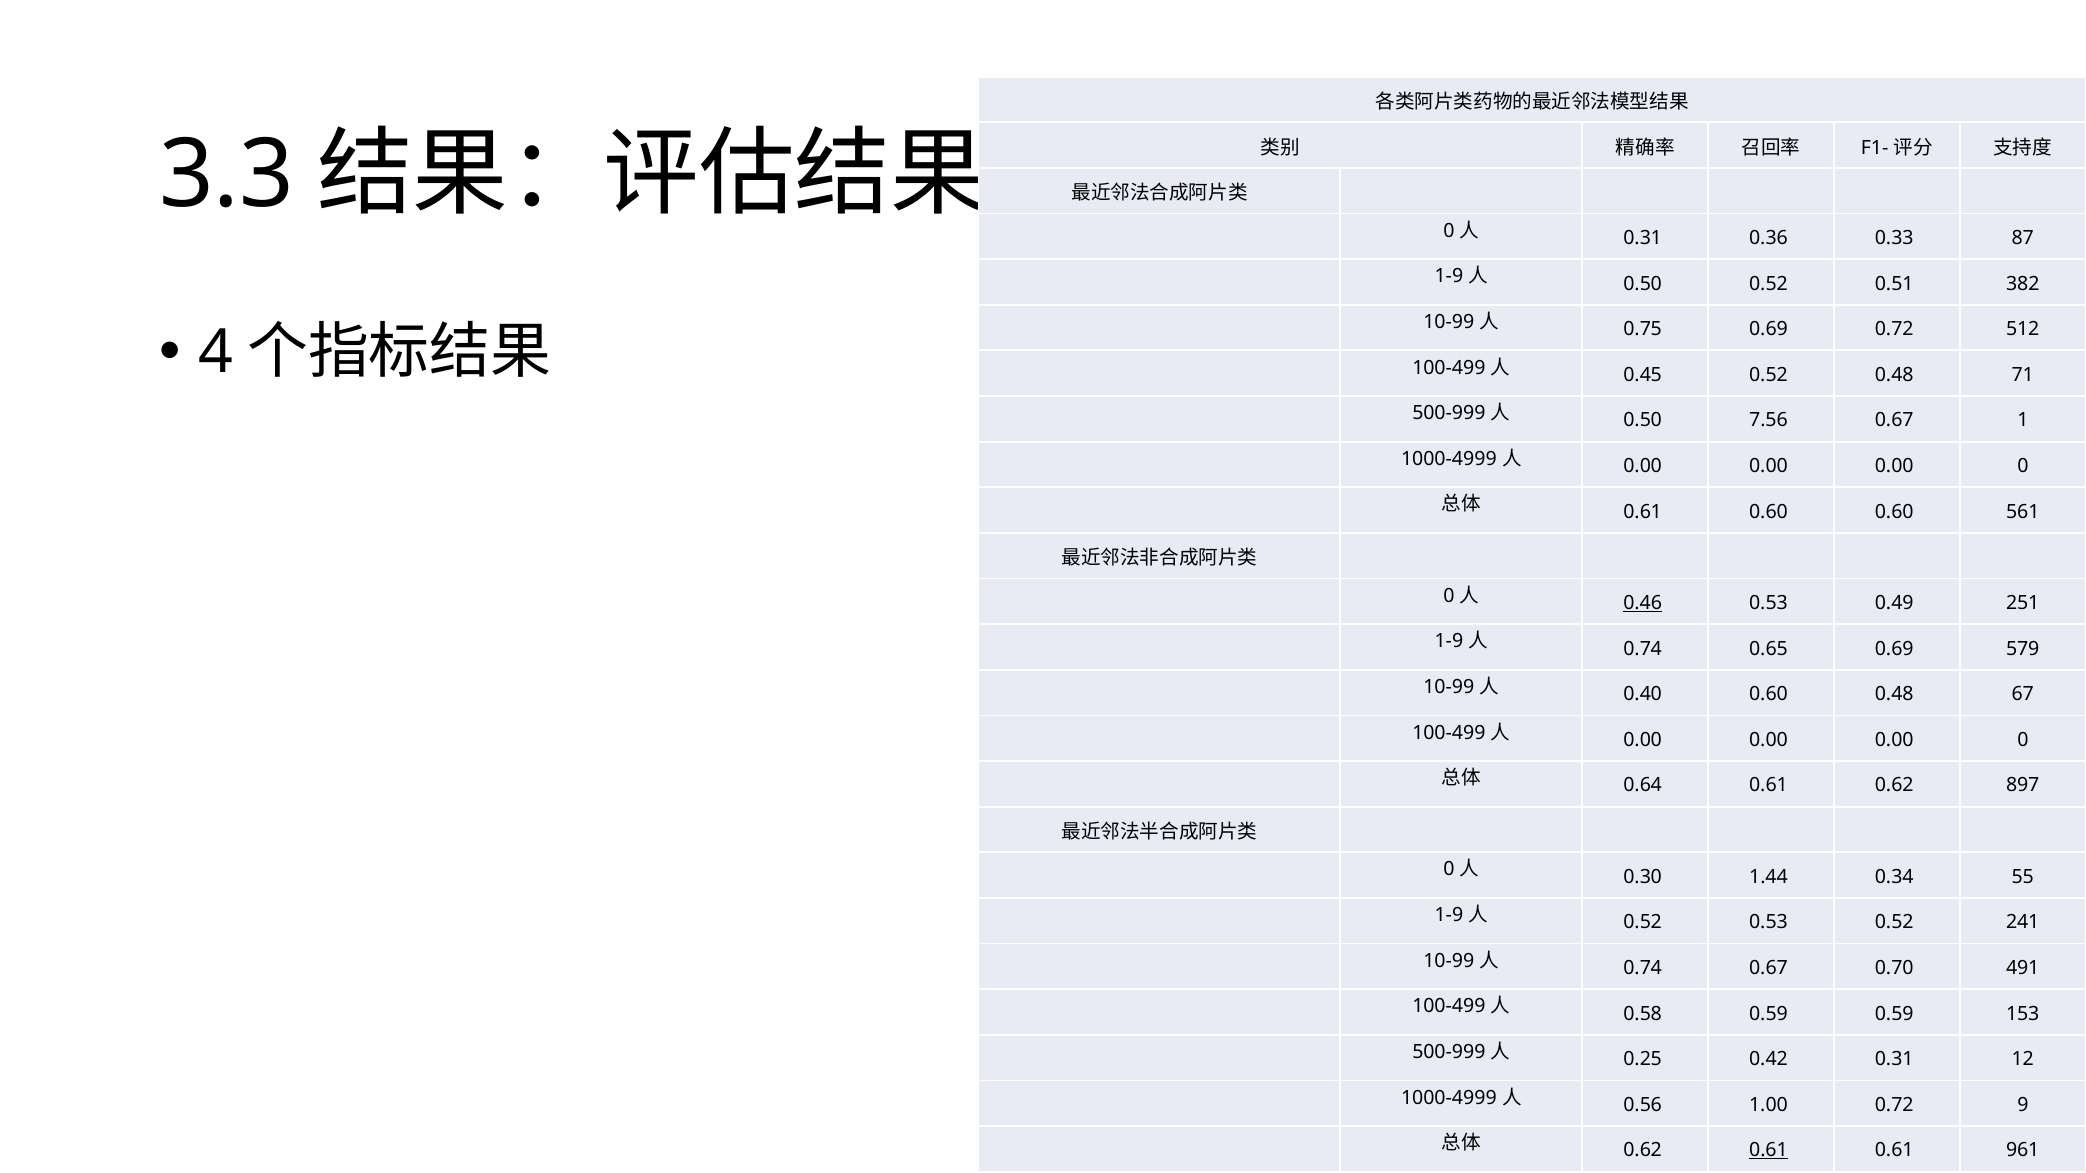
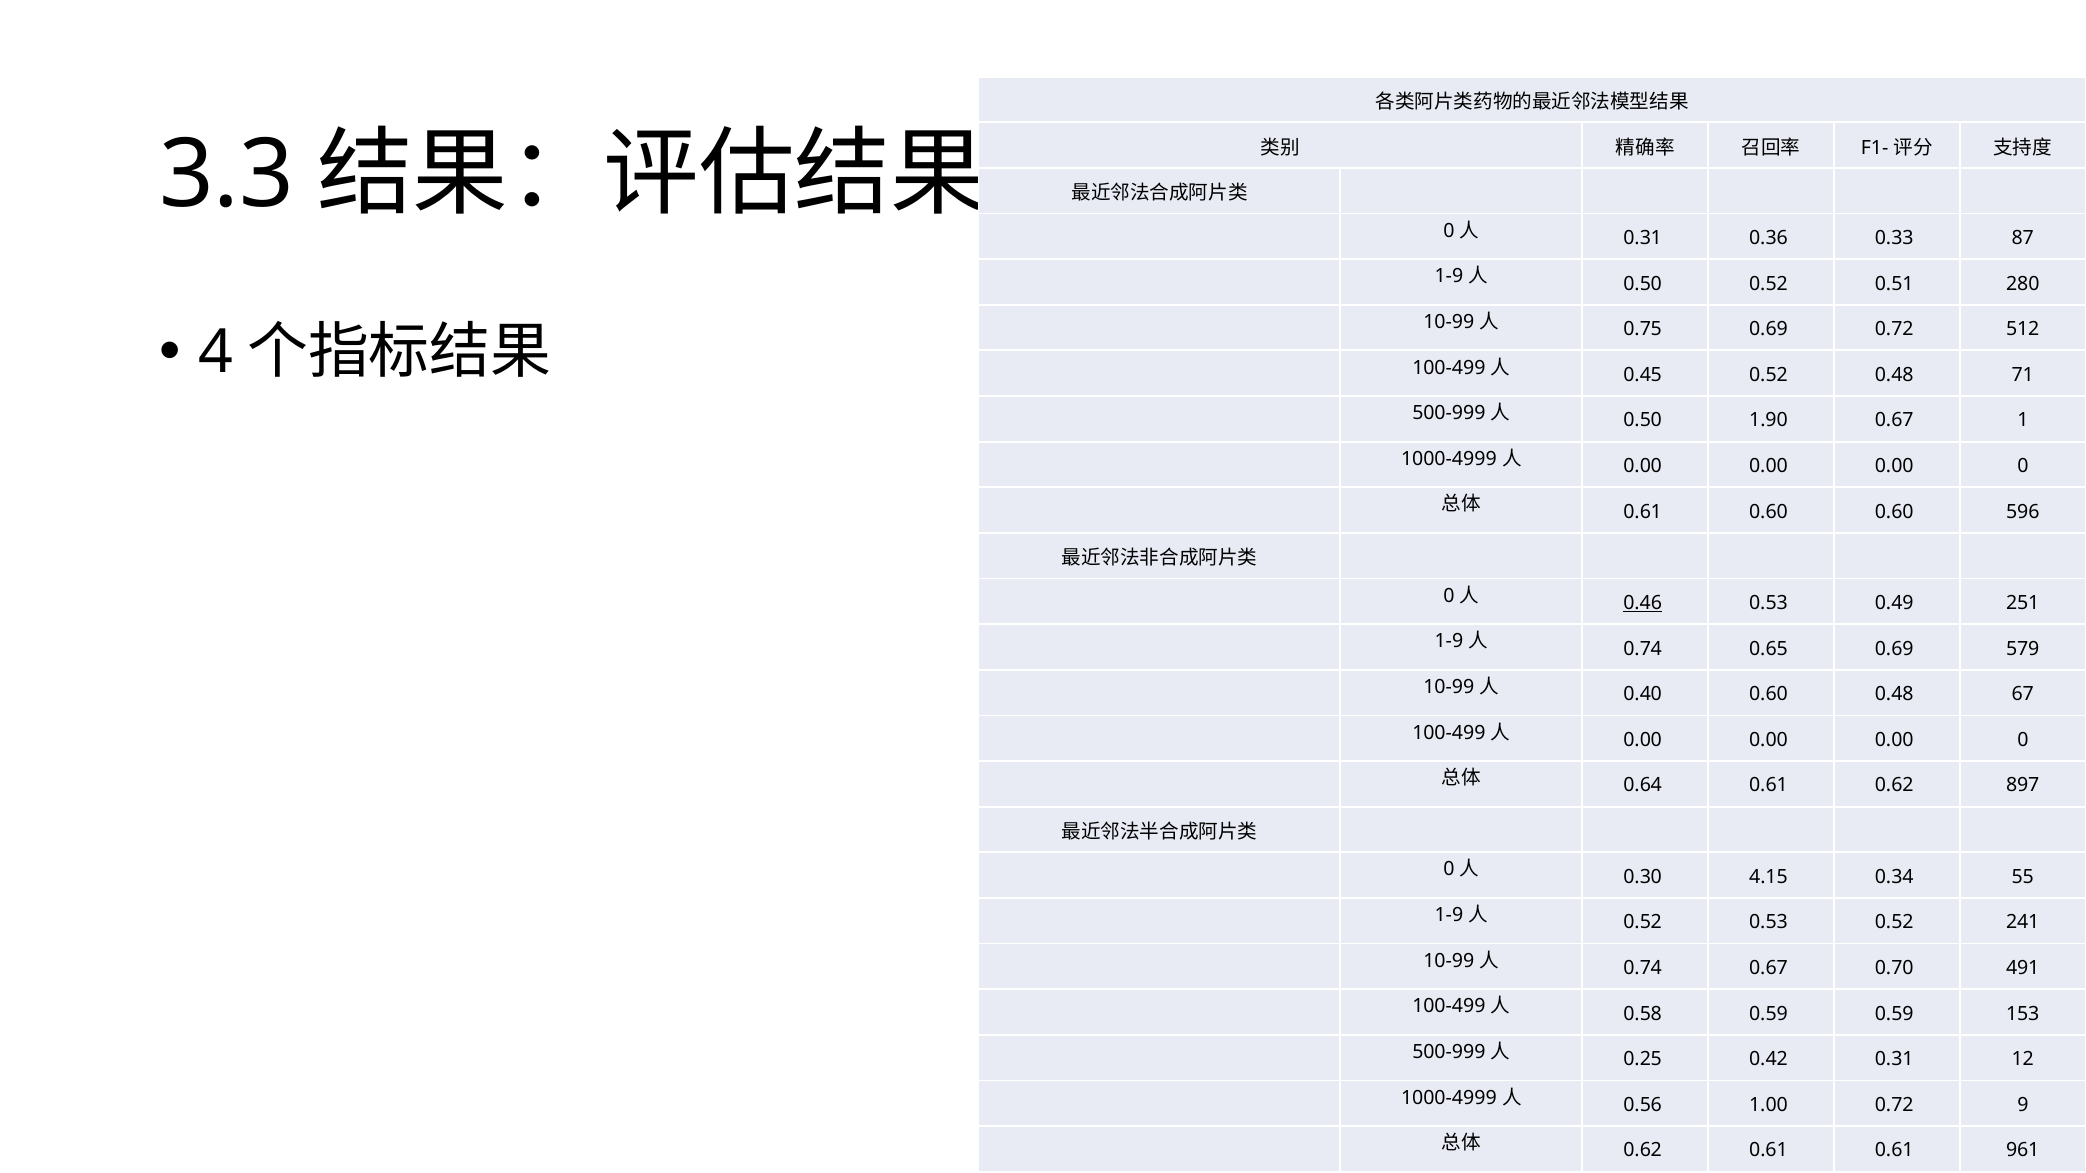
382: 382 -> 280 (2023, 284)
7.56: 7.56 -> 1.90 (1768, 421)
561: 561 -> 596 (2023, 512)
1.44: 1.44 -> 4.15 (1768, 877)
0.61 underline: present -> none (1768, 1151)
